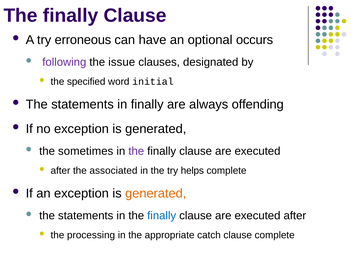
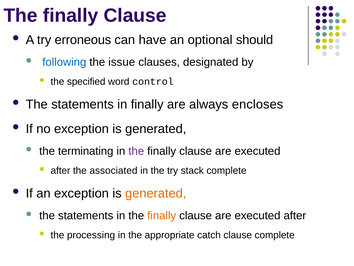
occurs: occurs -> should (255, 40)
following colour: purple -> blue (64, 62)
initial: initial -> control (153, 82)
offending: offending -> encloses (258, 104)
sometimes: sometimes -> terminating (86, 151)
helps: helps -> stack (192, 170)
finally colour: blue -> orange (162, 215)
